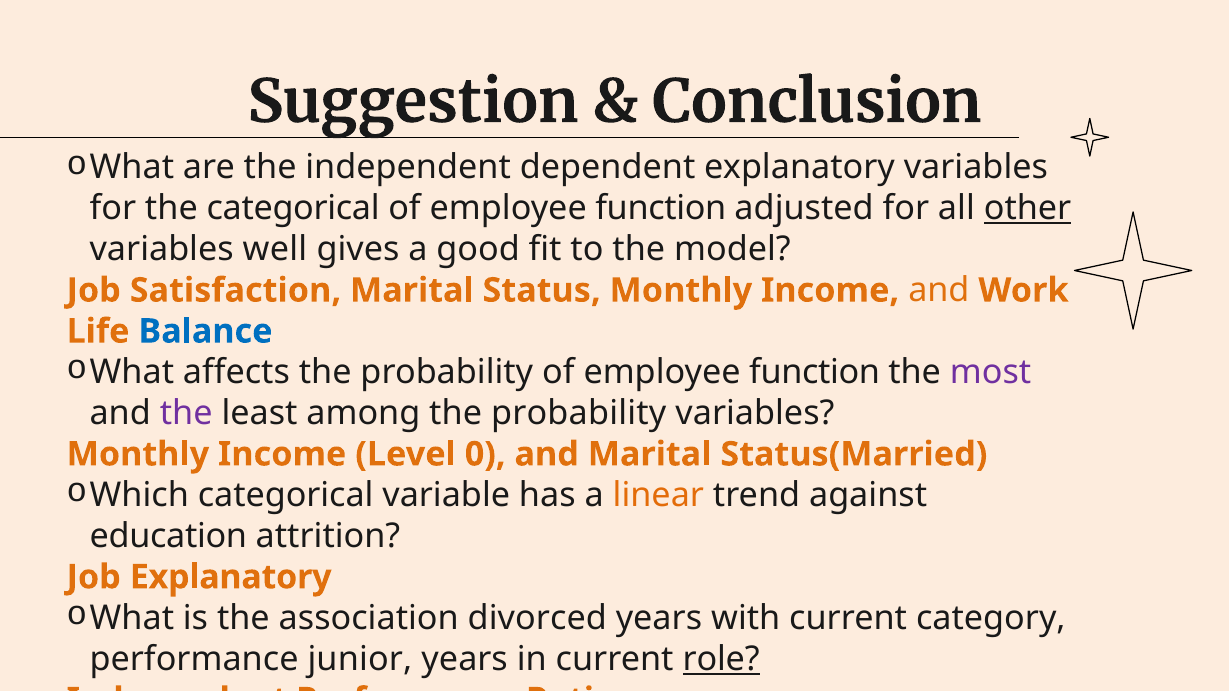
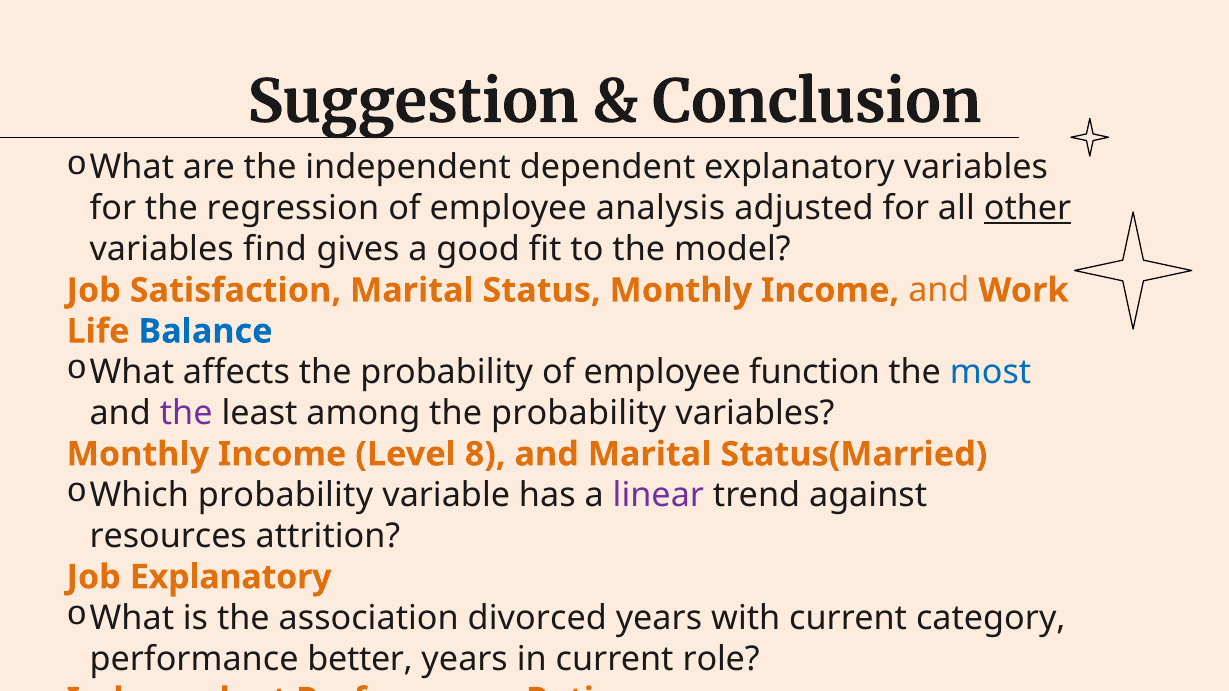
the categorical: categorical -> regression (293, 209)
function: function -> analysis (660, 209)
well: well -> find (275, 250)
most colour: purple -> blue (991, 372)
0: 0 -> 8 (485, 454)
Which categorical: categorical -> probability (286, 495)
linear colour: orange -> purple (658, 495)
education: education -> resources (168, 536)
junior: junior -> better (360, 659)
role underline: present -> none (721, 659)
